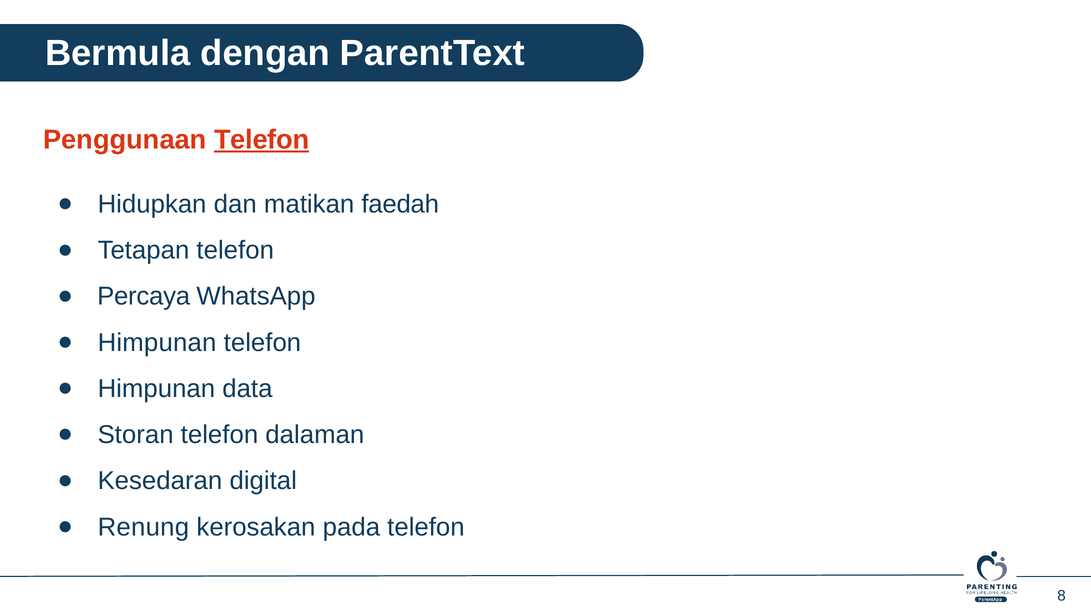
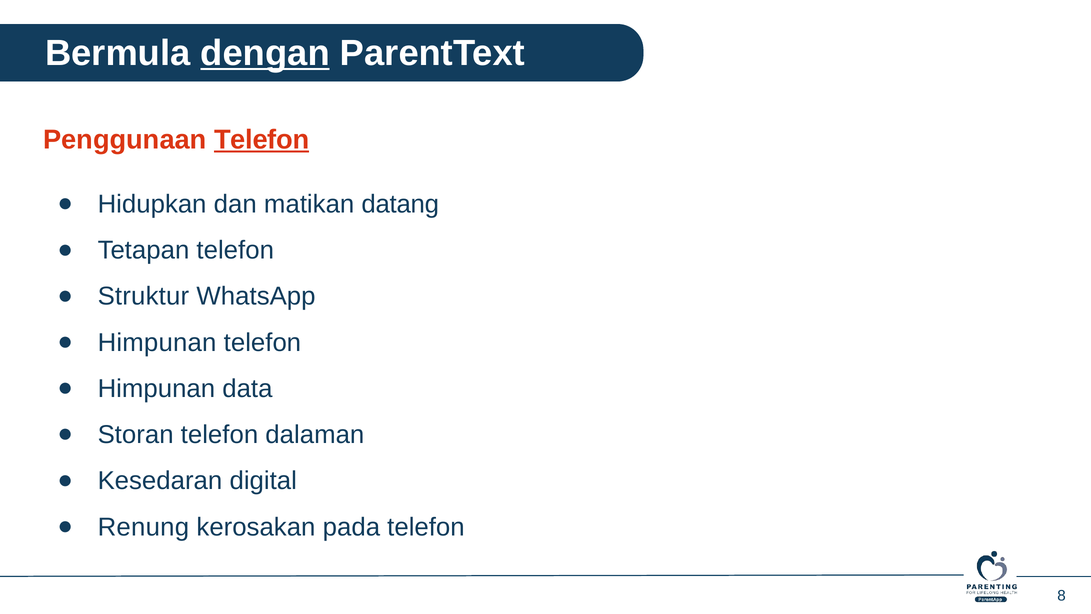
dengan underline: none -> present (265, 53)
faedah: faedah -> datang (400, 204)
Percaya: Percaya -> Struktur (143, 296)
